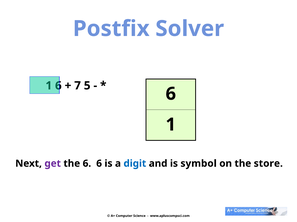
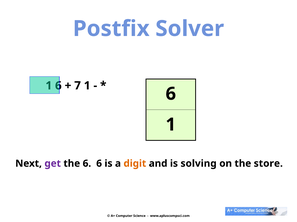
7 5: 5 -> 1 (87, 86)
digit colour: blue -> orange (135, 164)
symbol: symbol -> solving (199, 164)
